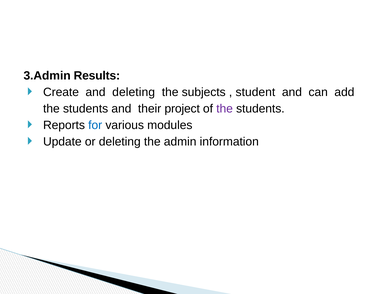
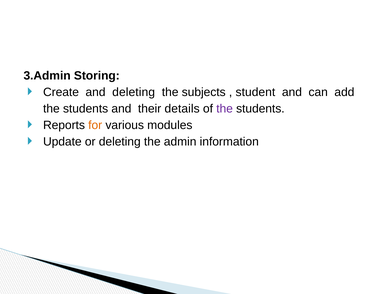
Results: Results -> Storing (97, 76)
project: project -> details (182, 109)
for colour: blue -> orange (95, 125)
